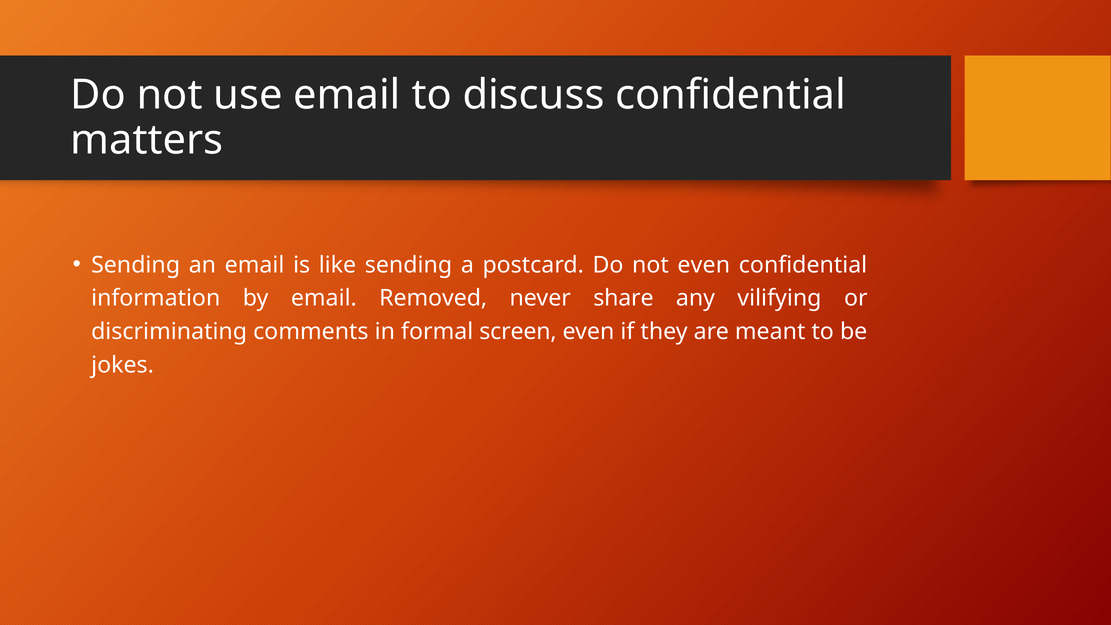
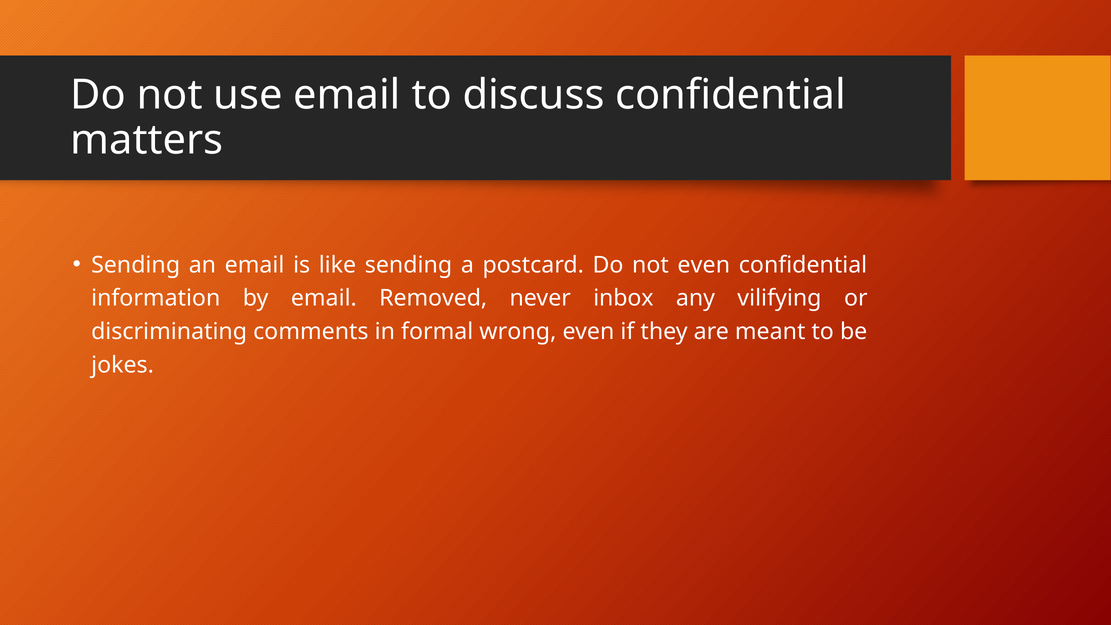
share: share -> inbox (623, 298)
screen: screen -> wrong (518, 332)
